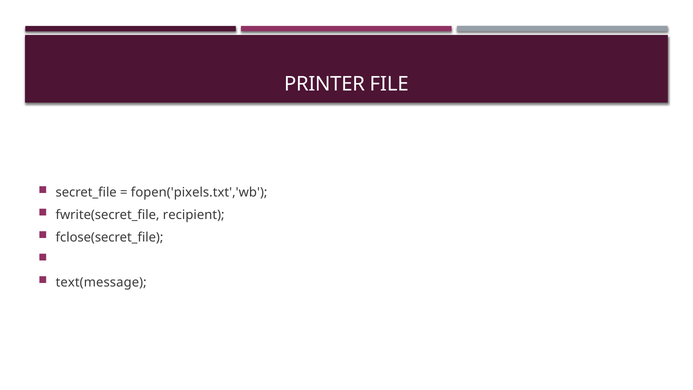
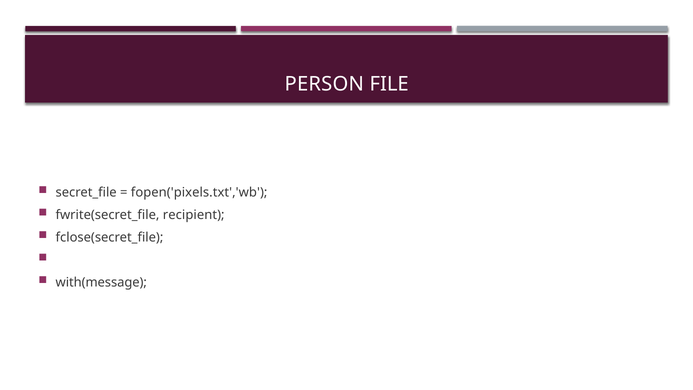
PRINTER: PRINTER -> PERSON (324, 84)
text(message: text(message -> with(message (101, 282)
